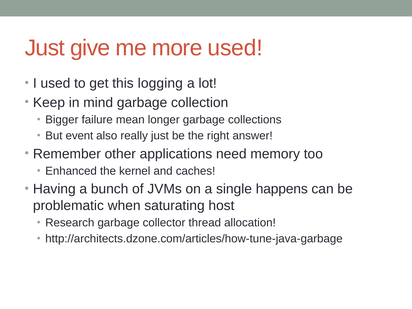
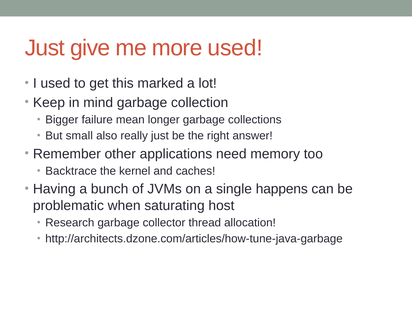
logging: logging -> marked (160, 83)
event: event -> small (79, 136)
Enhanced: Enhanced -> Backtrace (71, 171)
